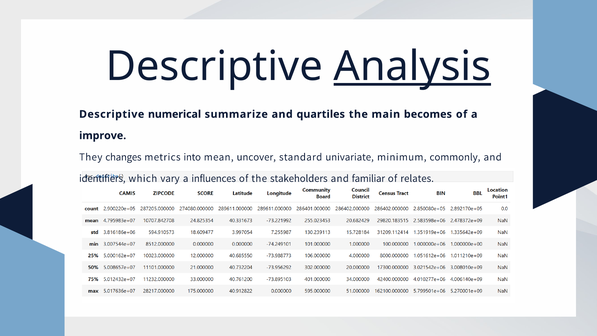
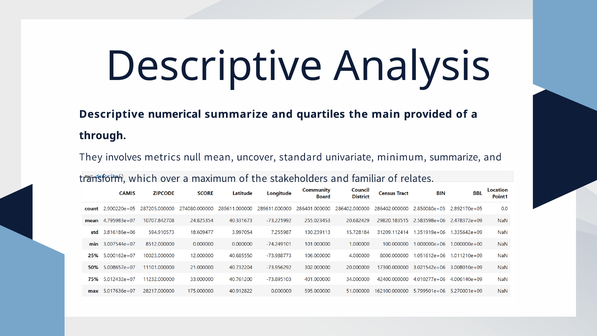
Analysis underline: present -> none (412, 66)
becomes: becomes -> provided (428, 114)
improve: improve -> through (103, 136)
changes: changes -> involves (123, 157)
into: into -> null (192, 157)
minimum commonly: commonly -> summarize (455, 157)
identifiers: identifiers -> transform (102, 178)
vary: vary -> over (170, 178)
influences: influences -> maximum (214, 178)
